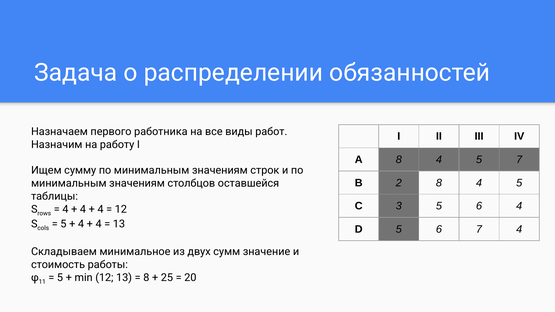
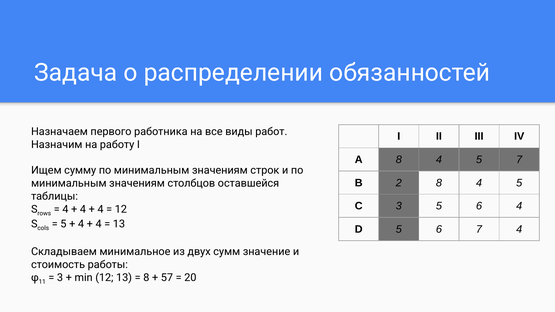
5: 5 -> 3 (60, 278)
25: 25 -> 57 (167, 278)
